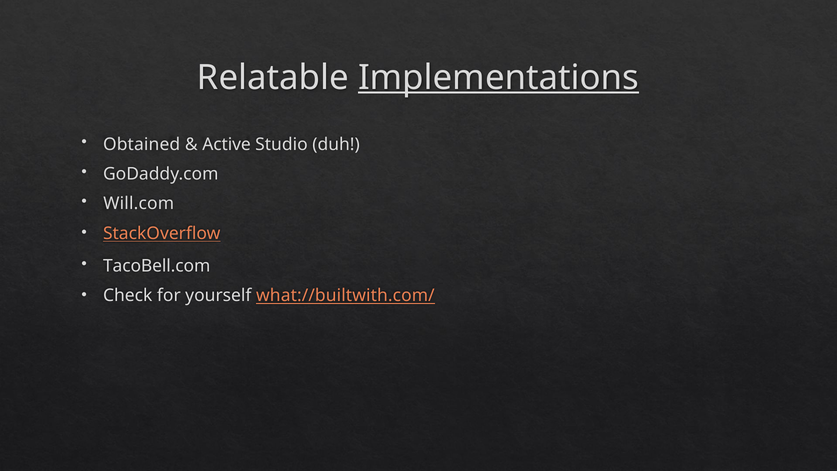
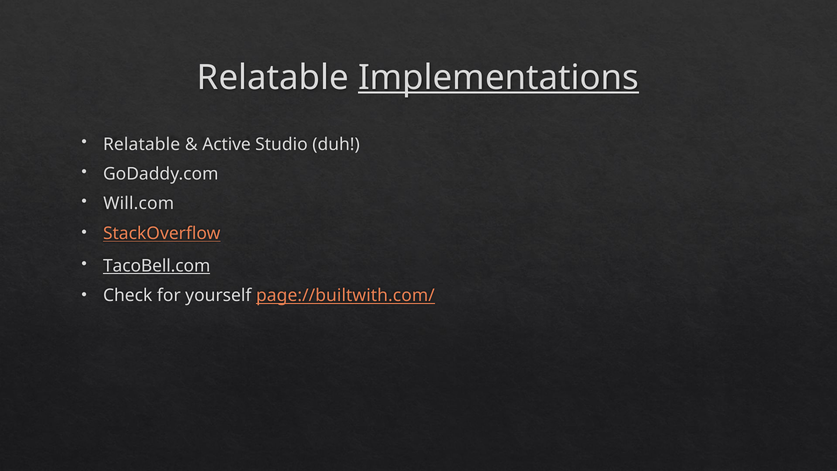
Obtained: Obtained -> Relatable (142, 144)
TacoBell.com underline: none -> present (157, 266)
what://builtwith.com/: what://builtwith.com/ -> page://builtwith.com/ (345, 296)
